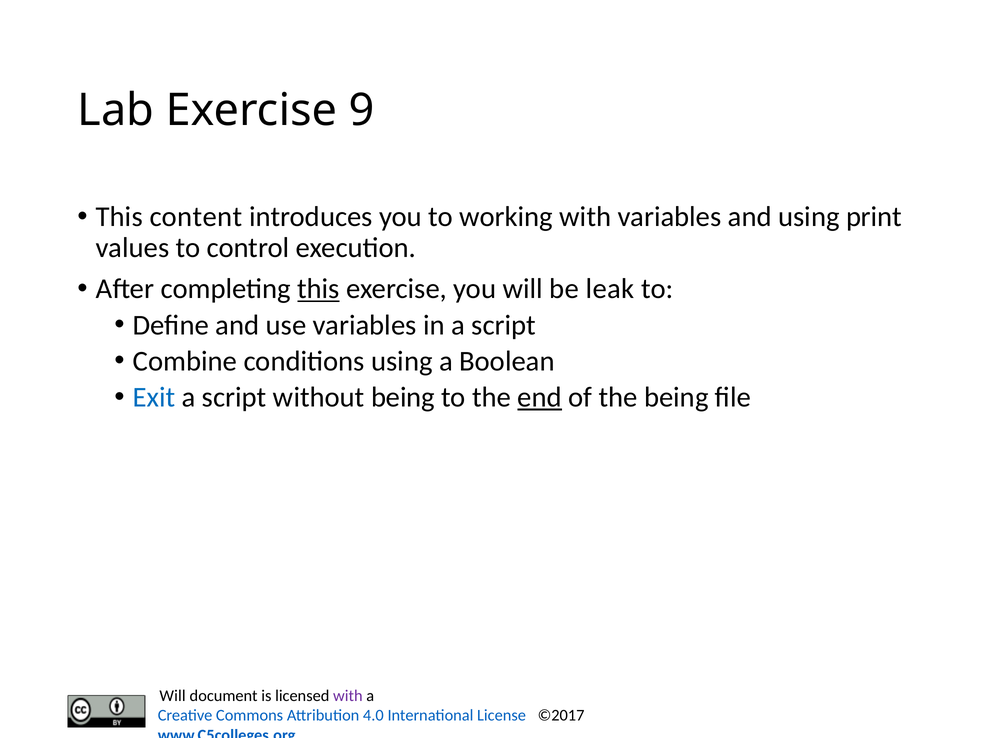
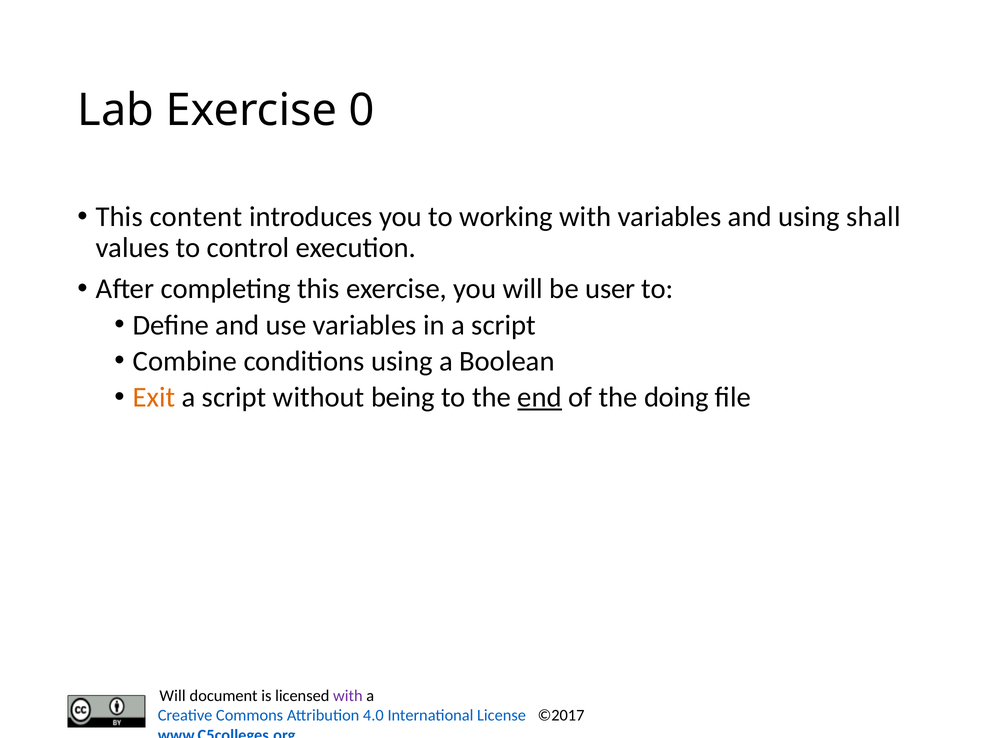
9: 9 -> 0 (362, 110)
print: print -> shall (874, 217)
this underline: present -> none (319, 289)
leak: leak -> user (610, 289)
Exit colour: blue -> orange (154, 397)
the being: being -> doing (676, 397)
